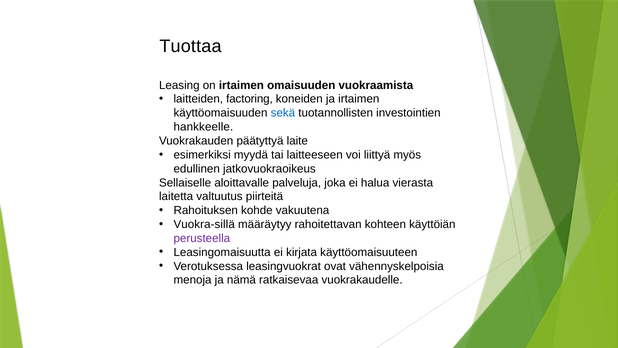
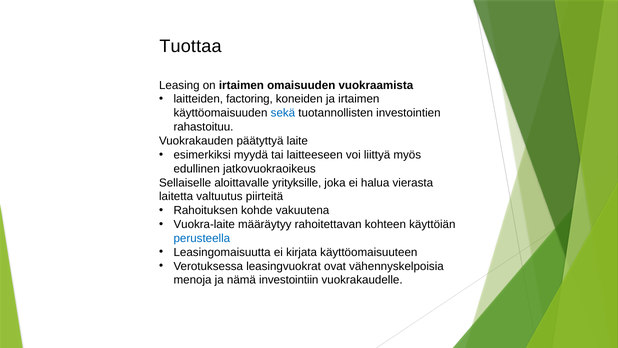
hankkeelle: hankkeelle -> rahastoituu (203, 127)
palveluja: palveluja -> yrityksille (297, 182)
Vuokra-sillä: Vuokra-sillä -> Vuokra-laite (204, 224)
perusteella colour: purple -> blue (202, 238)
ratkaisevaa: ratkaisevaa -> investointiin (289, 280)
